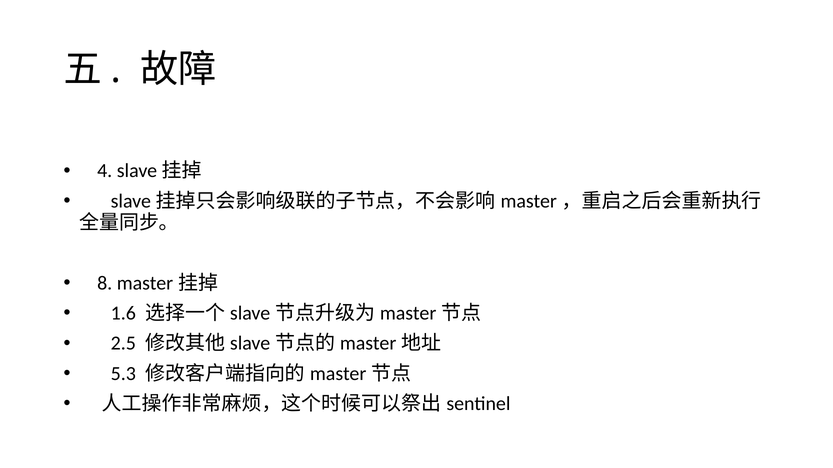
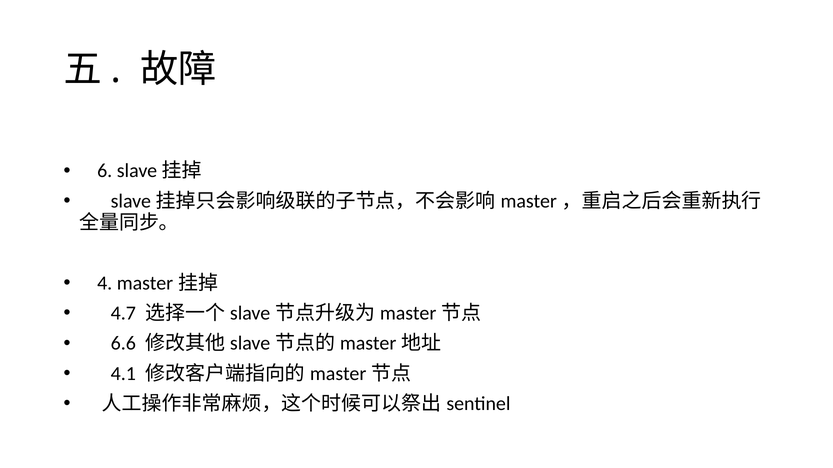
4: 4 -> 6 (105, 171)
8: 8 -> 4 (105, 283)
1.6: 1.6 -> 4.7 (123, 314)
2.5: 2.5 -> 6.6 (123, 344)
5.3: 5.3 -> 4.1 (123, 374)
